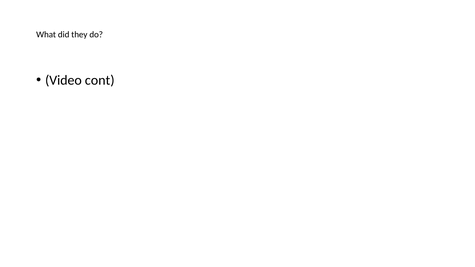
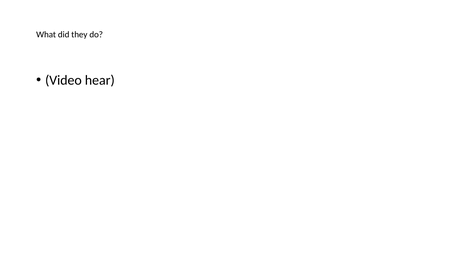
cont: cont -> hear (100, 80)
